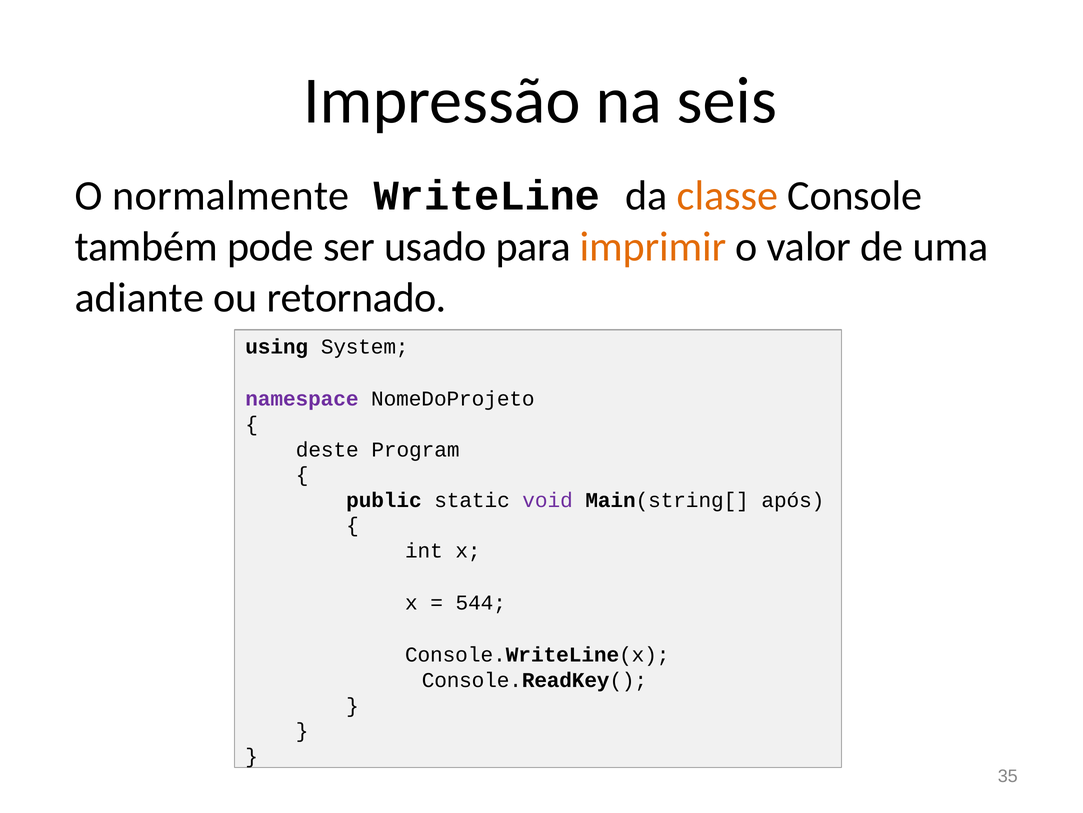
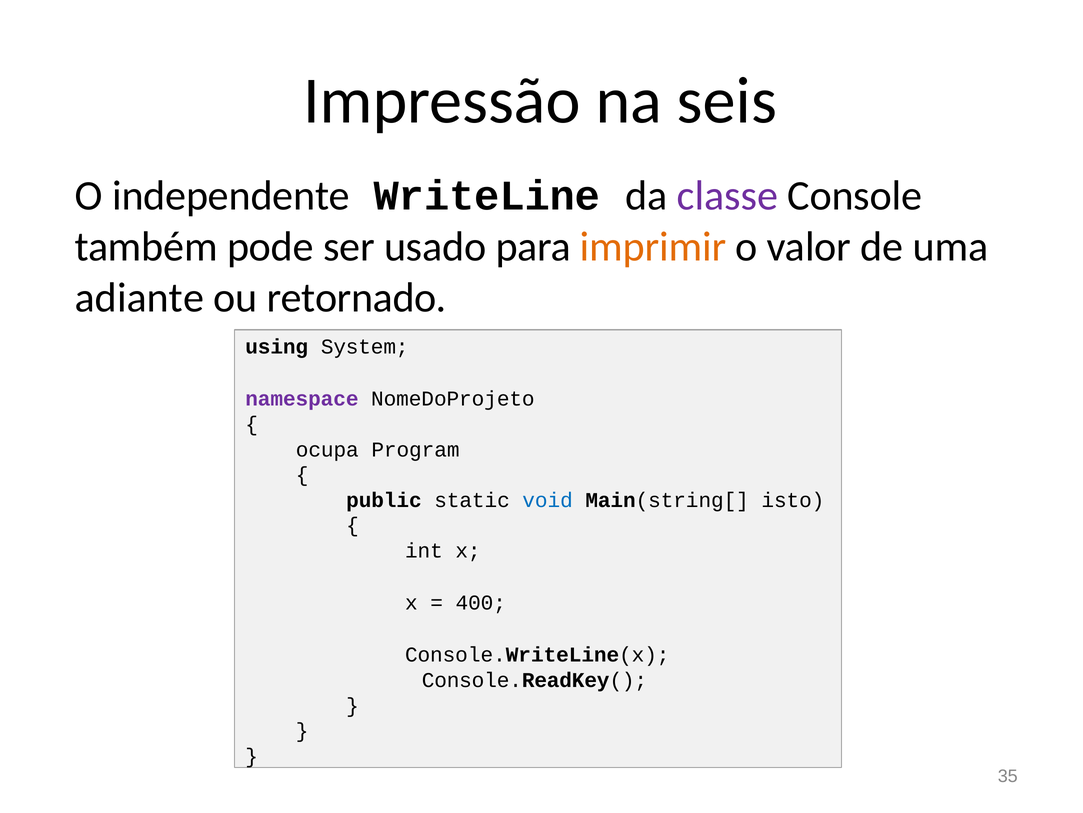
normalmente: normalmente -> independente (231, 196)
classe colour: orange -> purple (727, 196)
deste: deste -> ocupa (327, 449)
void colour: purple -> blue (548, 500)
após: após -> isto (793, 500)
544: 544 -> 400 (481, 602)
